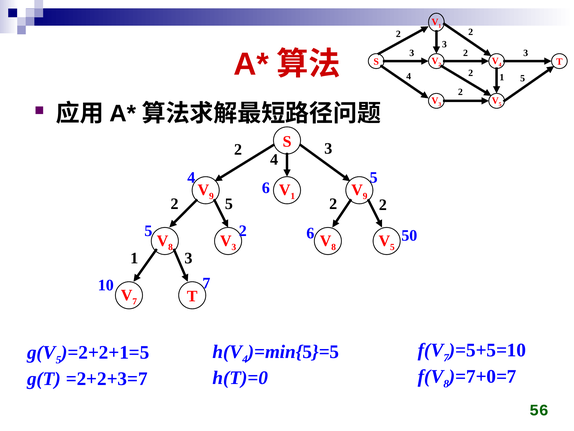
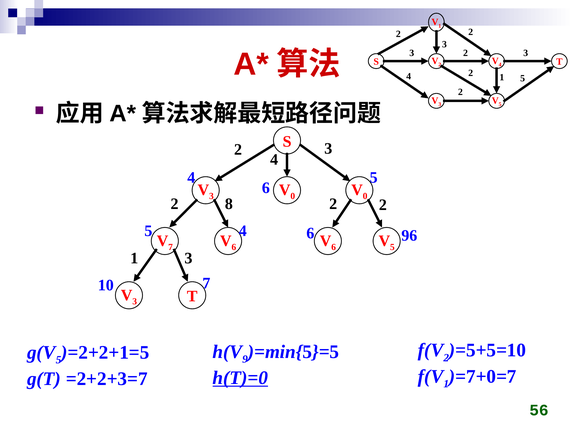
9: 9 -> 3 (211, 196)
1: 1 -> 0 (293, 196)
9: 9 -> 0 (365, 196)
2 5: 5 -> 8 (229, 204)
2: 2 -> 4 (243, 231)
50: 50 -> 96 (409, 235)
8: 8 -> 7 (171, 247)
3: 3 -> 6 (234, 247)
8: 8 -> 6 (334, 247)
7: 7 -> 3 (135, 301)
7: 7 -> 2 (446, 357)
4: 4 -> 9 (245, 359)
8: 8 -> 1 (446, 384)
h(T)=0 underline: none -> present (240, 377)
